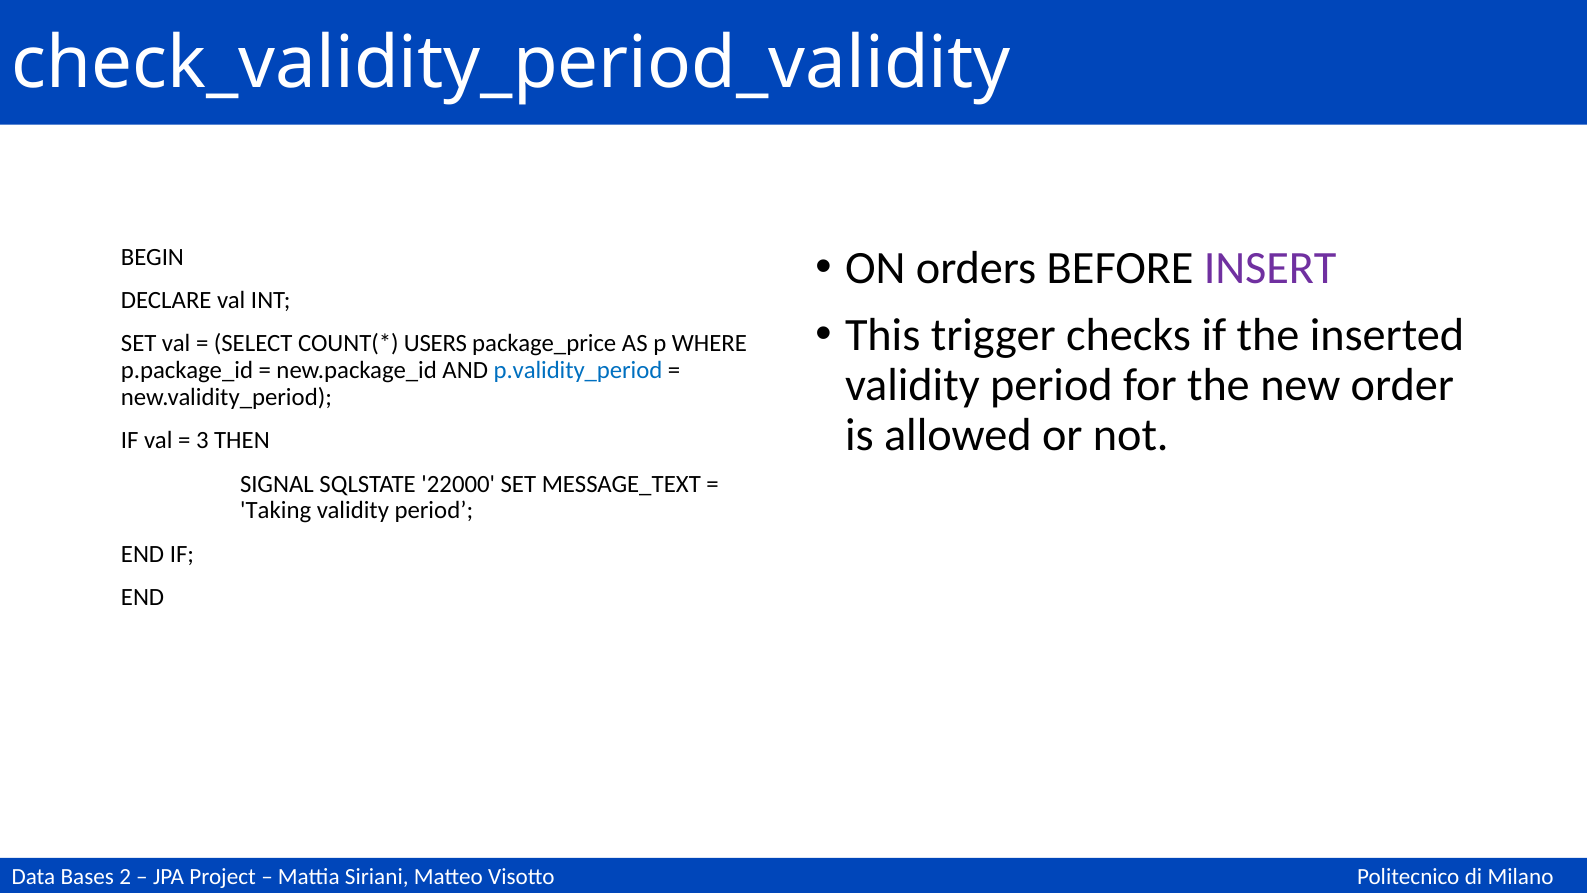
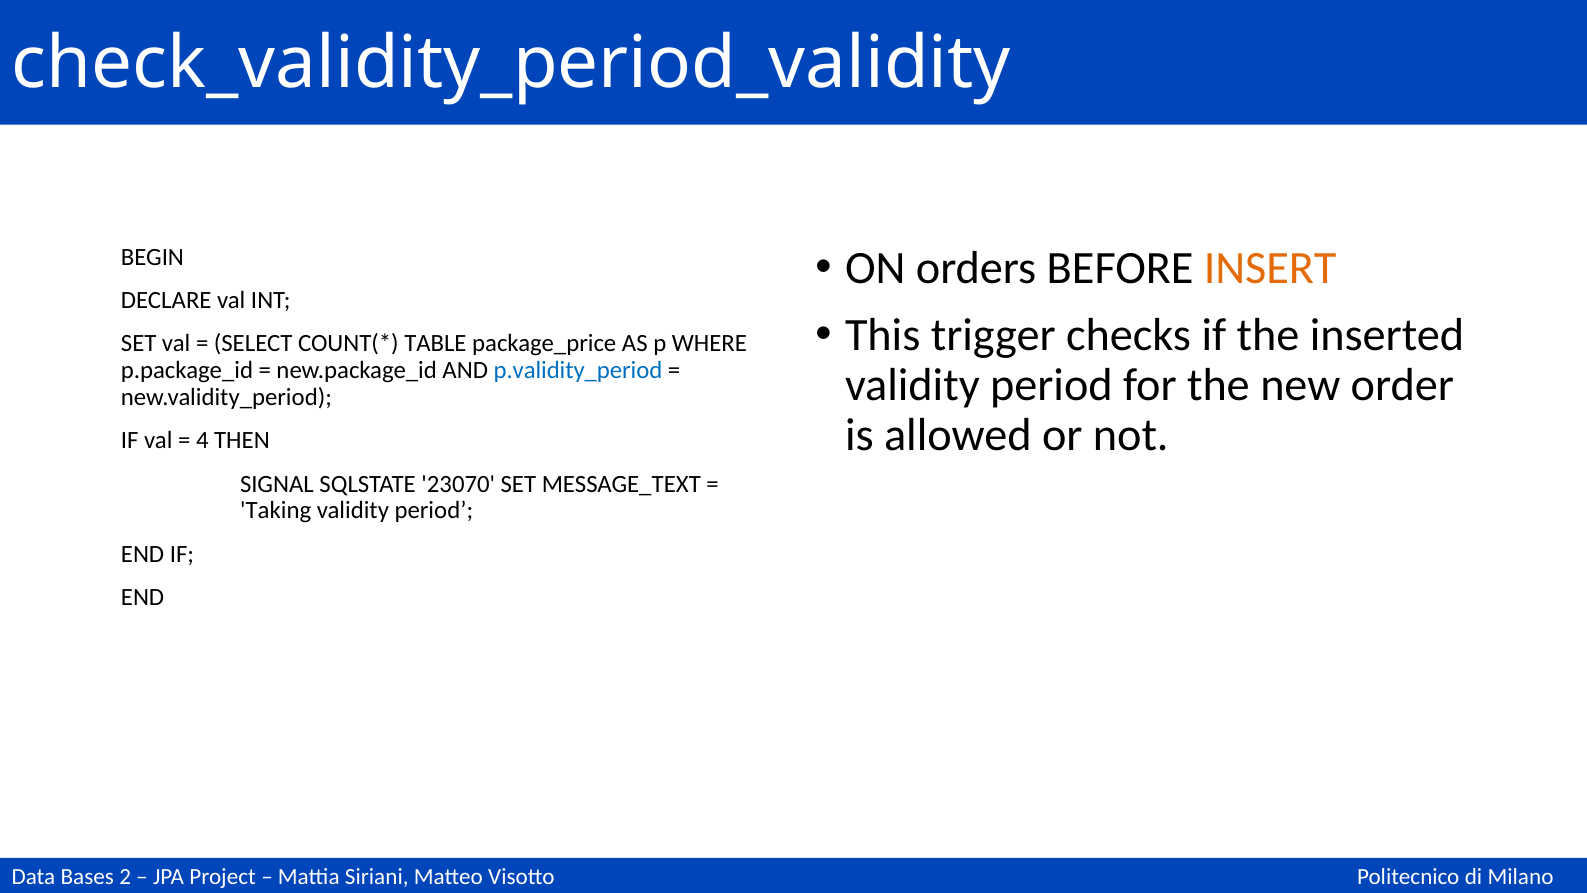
INSERT colour: purple -> orange (1270, 268)
USERS: USERS -> TABLE (435, 344)
3: 3 -> 4 (202, 440)
22000: 22000 -> 23070 (458, 484)
